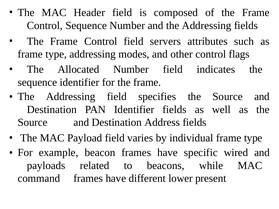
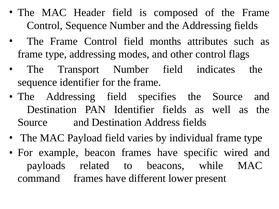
servers: servers -> months (166, 41)
Allocated: Allocated -> Transport (79, 69)
